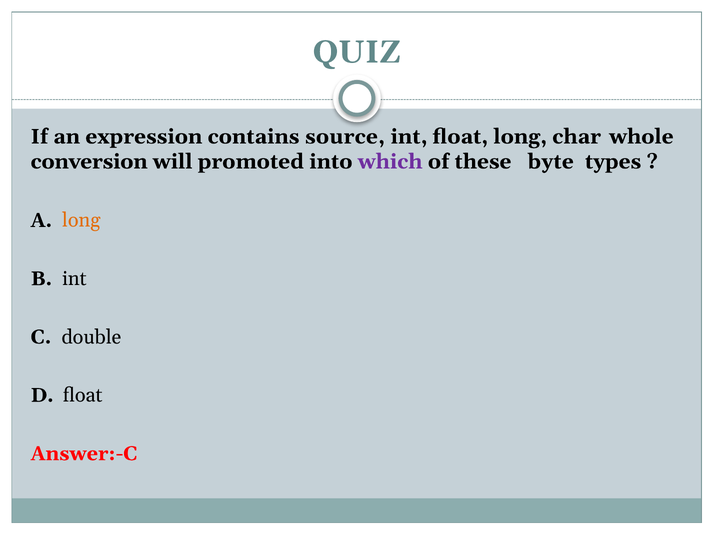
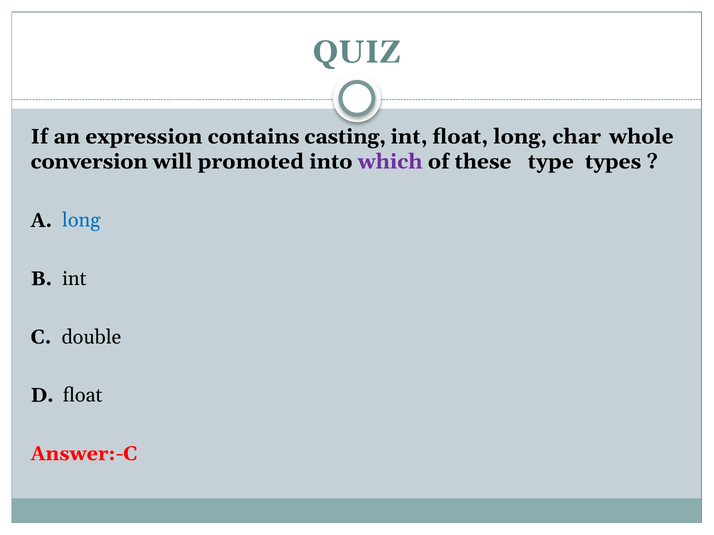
source: source -> casting (345, 137)
byte: byte -> type (551, 162)
long colour: orange -> blue (81, 221)
